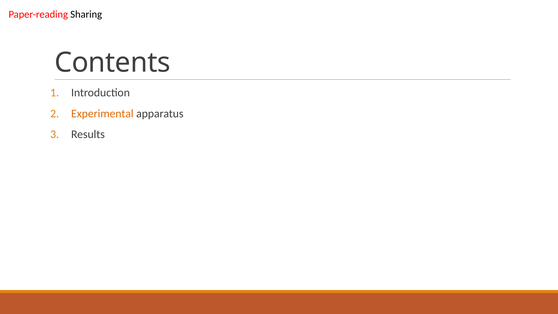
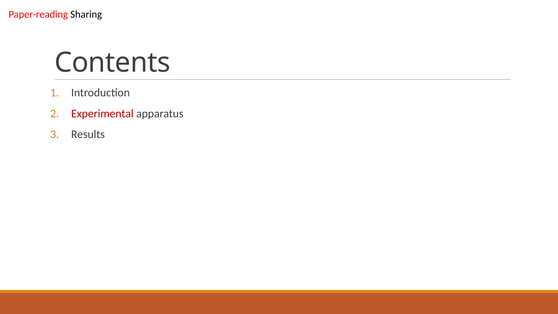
Experimental colour: orange -> red (102, 113)
